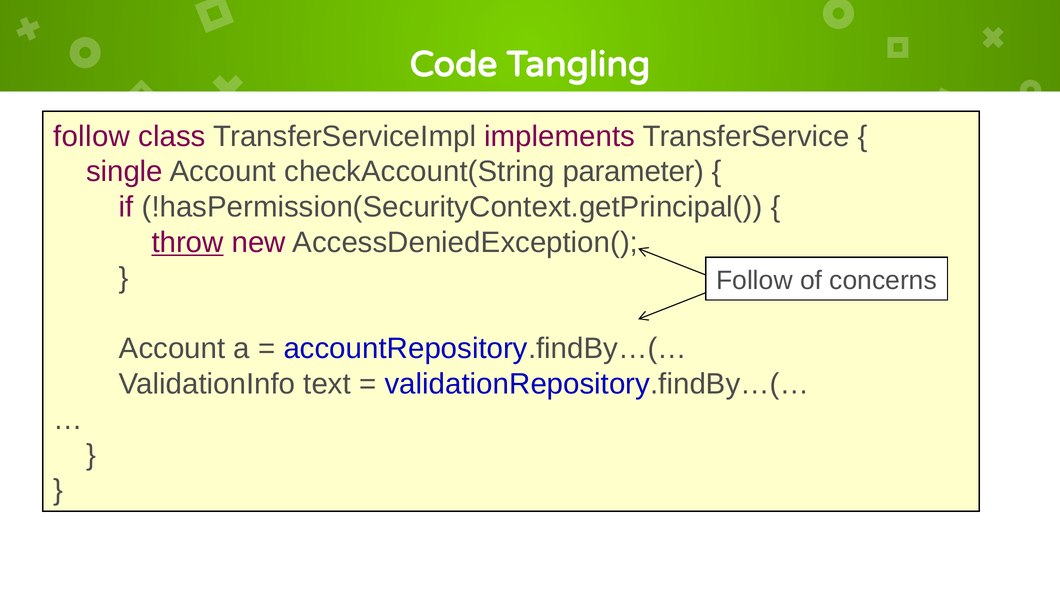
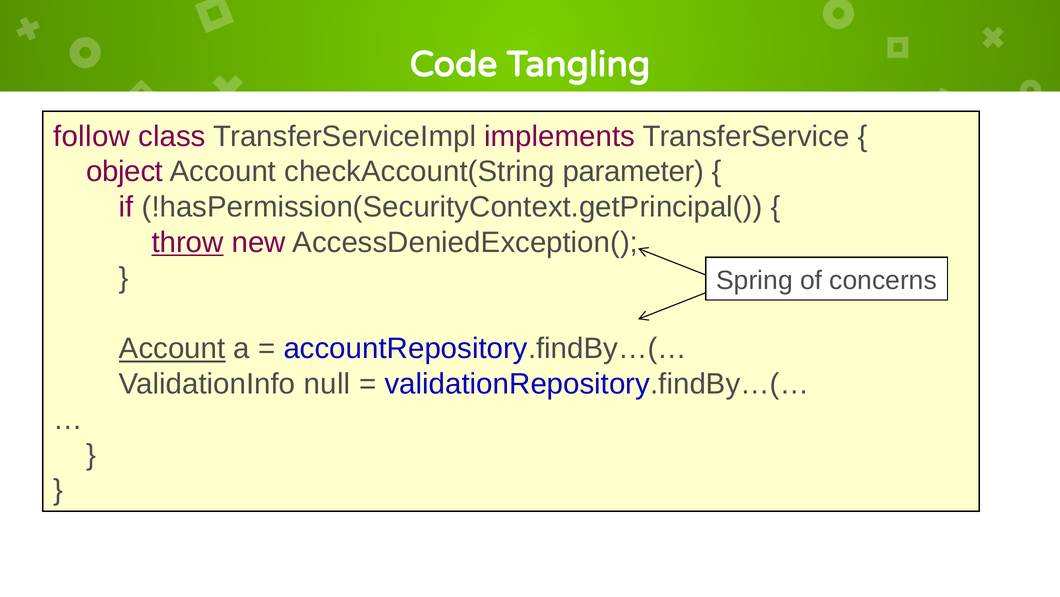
single: single -> object (125, 172)
Follow: Follow -> Spring (754, 280)
Account underline: none -> present (172, 348)
text: text -> null (327, 384)
